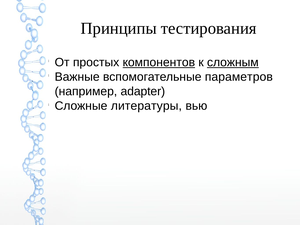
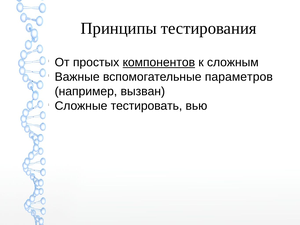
сложным underline: present -> none (233, 62)
adapter: adapter -> вызван (143, 91)
литературы: литературы -> тестировать (146, 106)
